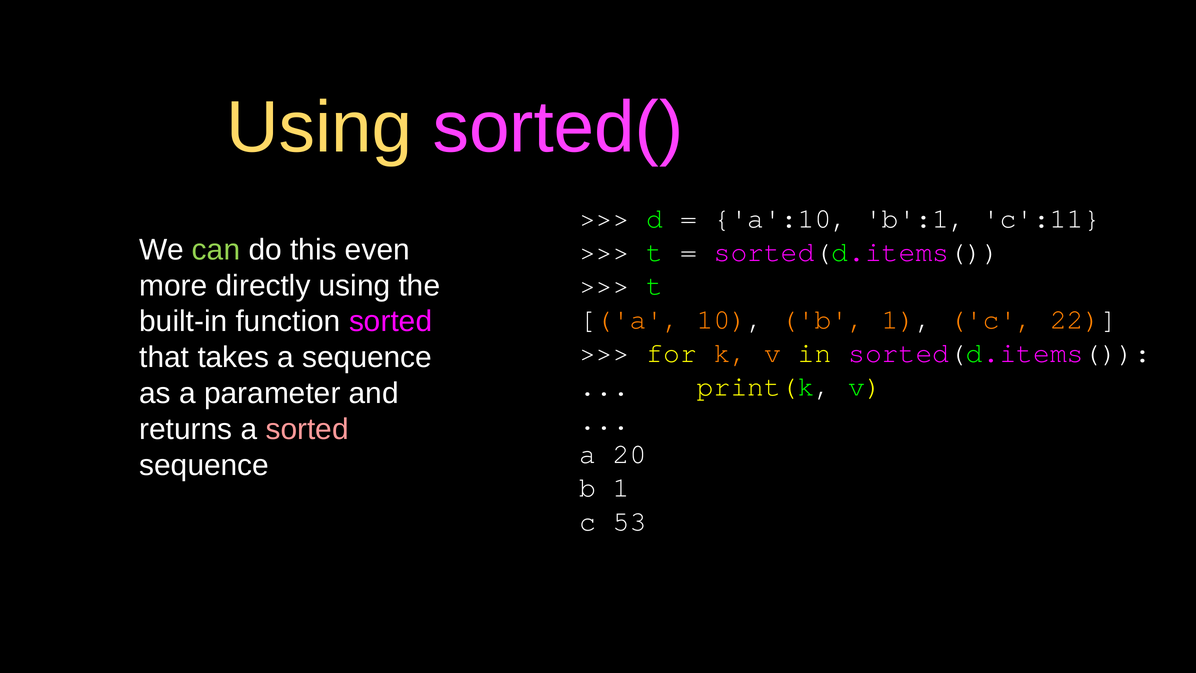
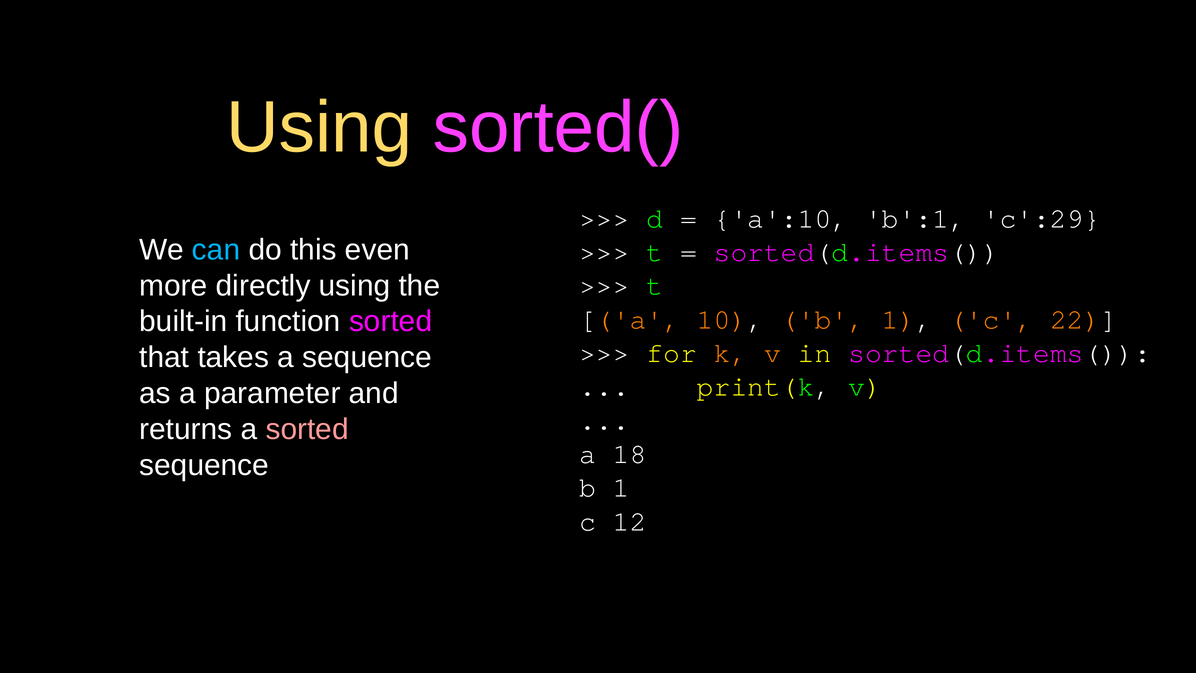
c':11: c':11 -> c':29 (1042, 218)
can colour: light green -> light blue (216, 250)
20: 20 -> 18 (630, 454)
53: 53 -> 12 (630, 521)
